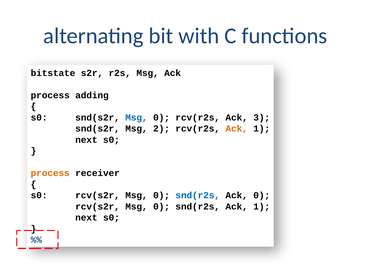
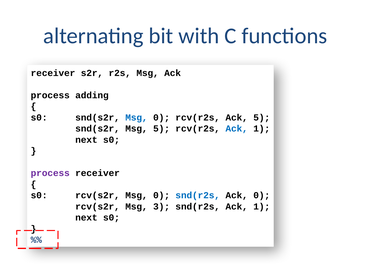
bitstate: bitstate -> receiver (53, 73)
Ack 3: 3 -> 5 (262, 118)
Msg 2: 2 -> 5 (162, 129)
Ack colour: orange -> blue (237, 129)
process colour: orange -> purple (50, 173)
0: 0 -> 3 (162, 207)
